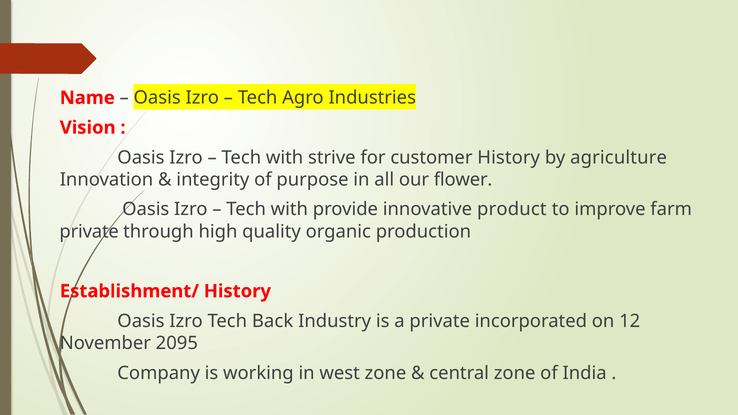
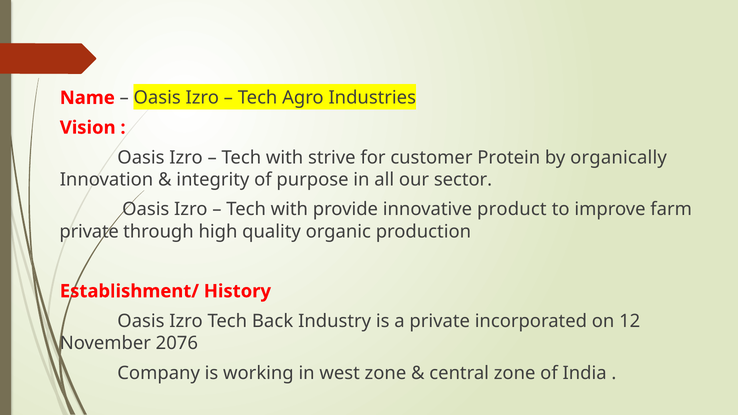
customer History: History -> Protein (509, 157)
agriculture: agriculture -> organically (619, 157)
flower: flower -> sector (463, 180)
2095: 2095 -> 2076 (177, 343)
